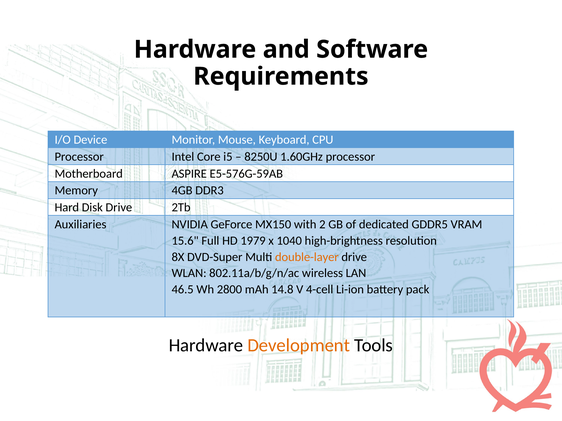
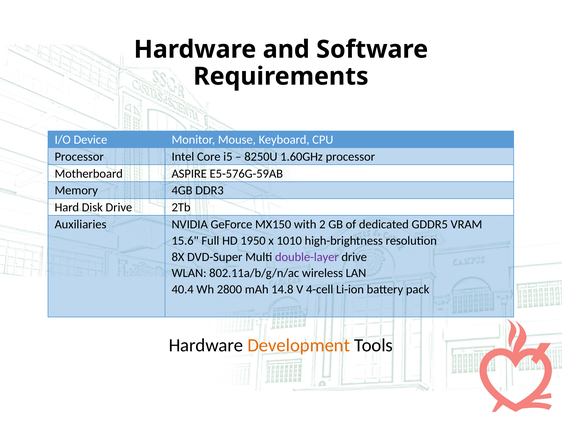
1979: 1979 -> 1950 (253, 241)
1040: 1040 -> 1010 (289, 241)
double-layer colour: orange -> purple (307, 257)
46.5: 46.5 -> 40.4 (183, 290)
